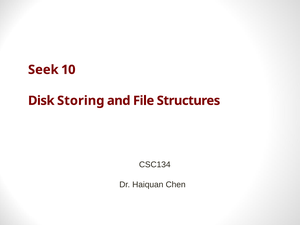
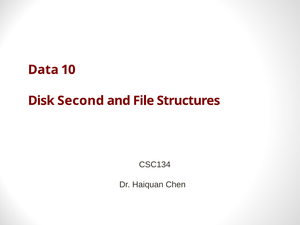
Seek: Seek -> Data (43, 70)
Storing: Storing -> Second (81, 101)
